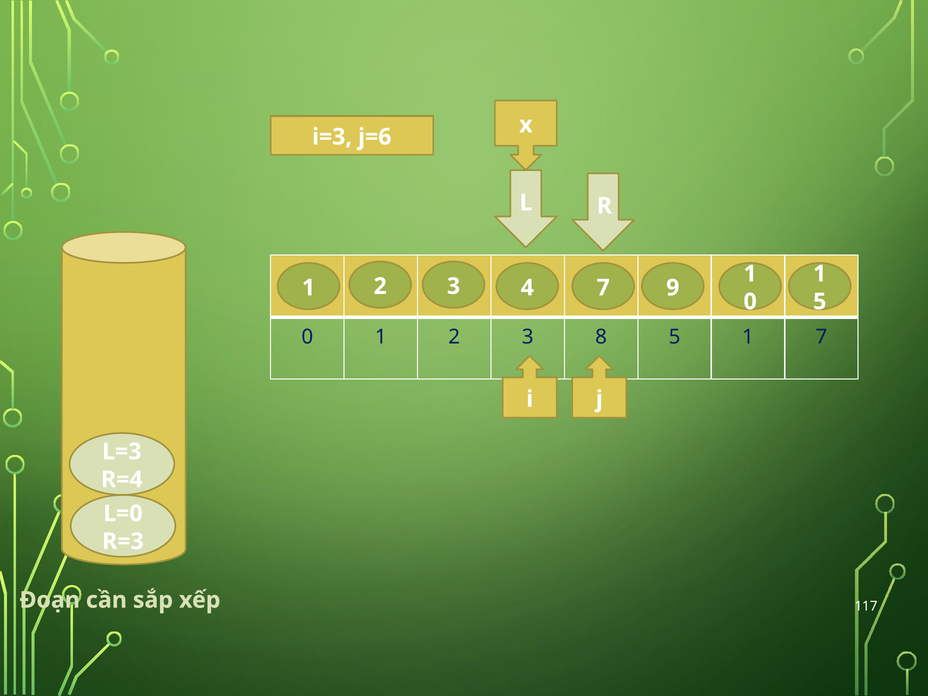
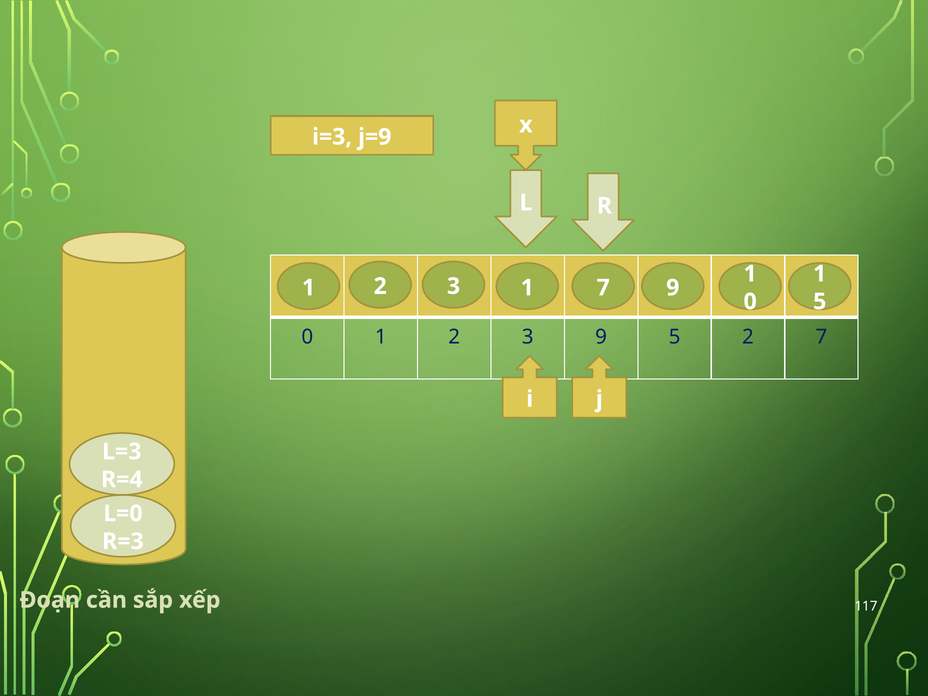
j=6: j=6 -> j=9 (375, 137)
3 4: 4 -> 1 (527, 288)
3 8: 8 -> 9 (601, 337)
1: 1 -> 2 (748, 337)
